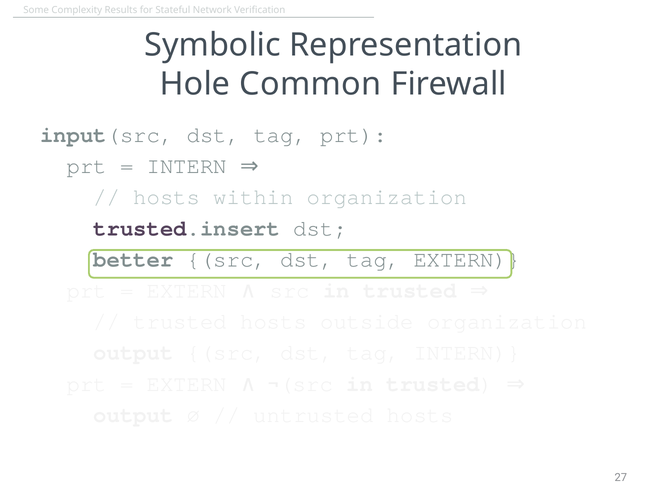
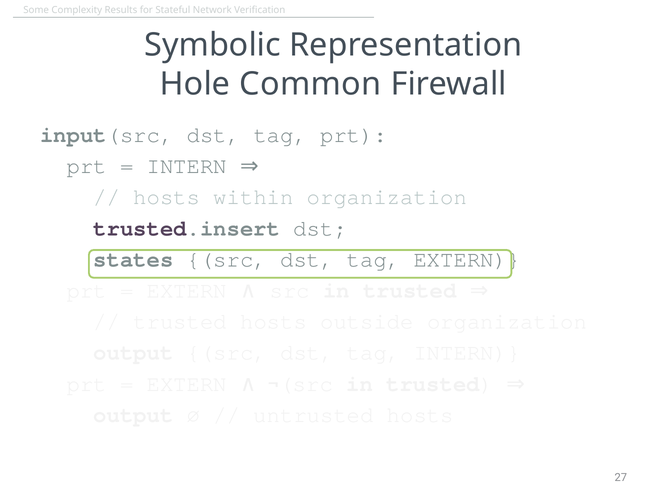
better: better -> states (133, 259)
